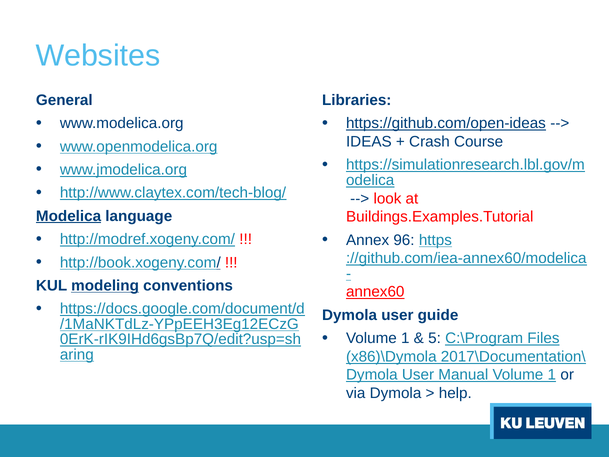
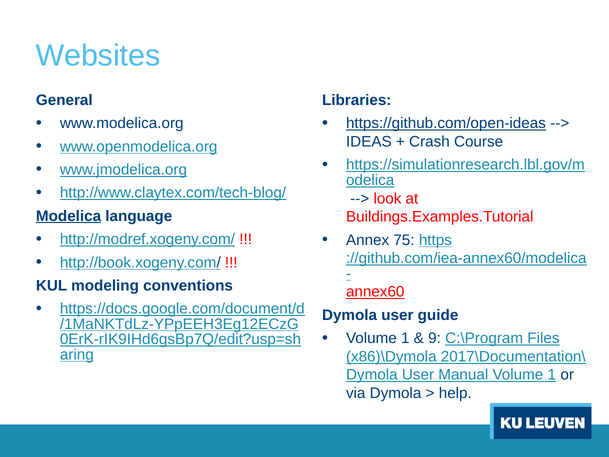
96: 96 -> 75 (404, 240)
modeling underline: present -> none (105, 286)
5: 5 -> 9 (435, 338)
